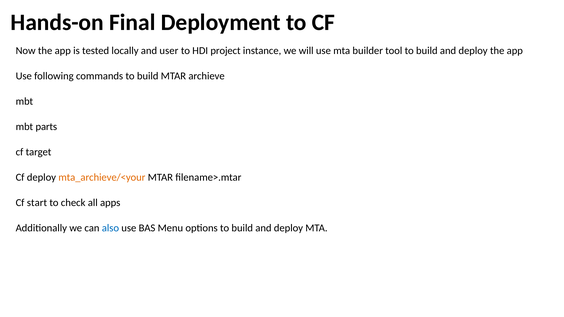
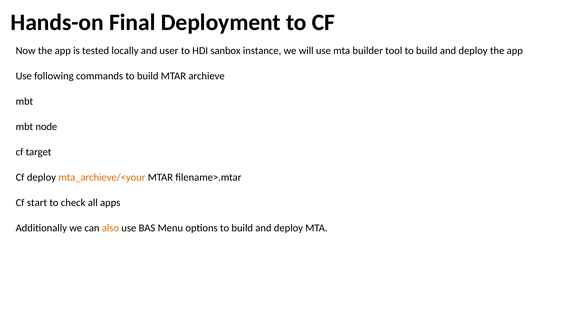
project: project -> sanbox (226, 51)
parts: parts -> node (46, 127)
also colour: blue -> orange (110, 228)
